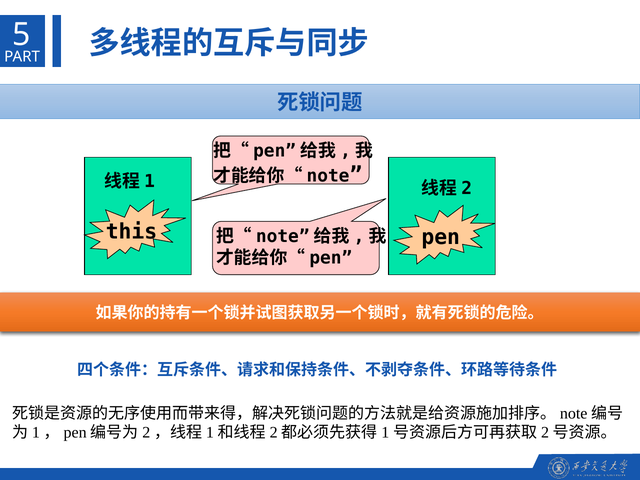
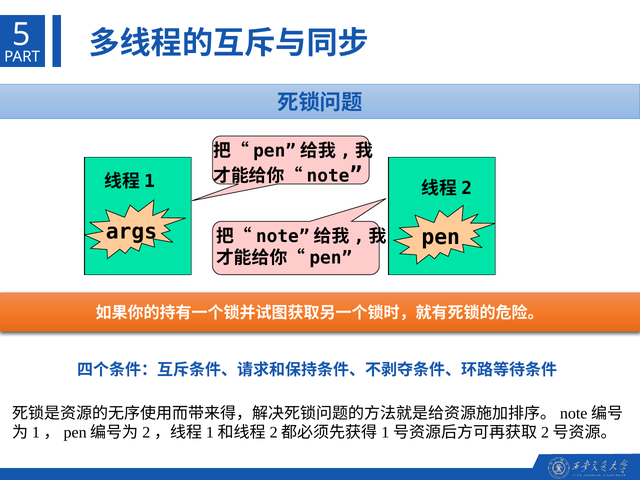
this: this -> args (131, 232)
